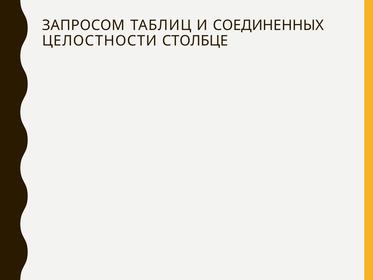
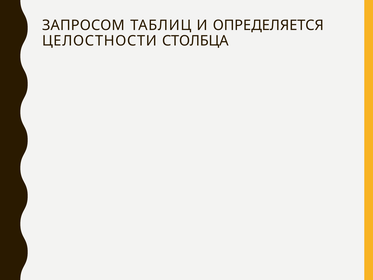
СОЕДИНЕННЫХ: СОЕДИНЕННЫХ -> ОПРЕДЕЛЯЕТСЯ (268, 25)
СТОЛБЦЕ: СТОЛБЦЕ -> СТОЛБЦА (195, 41)
